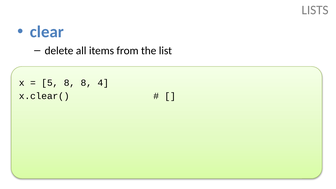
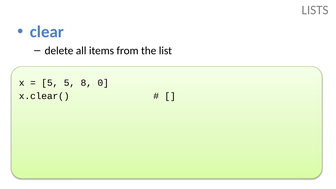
5 8: 8 -> 5 (69, 83)
4: 4 -> 0 (103, 83)
